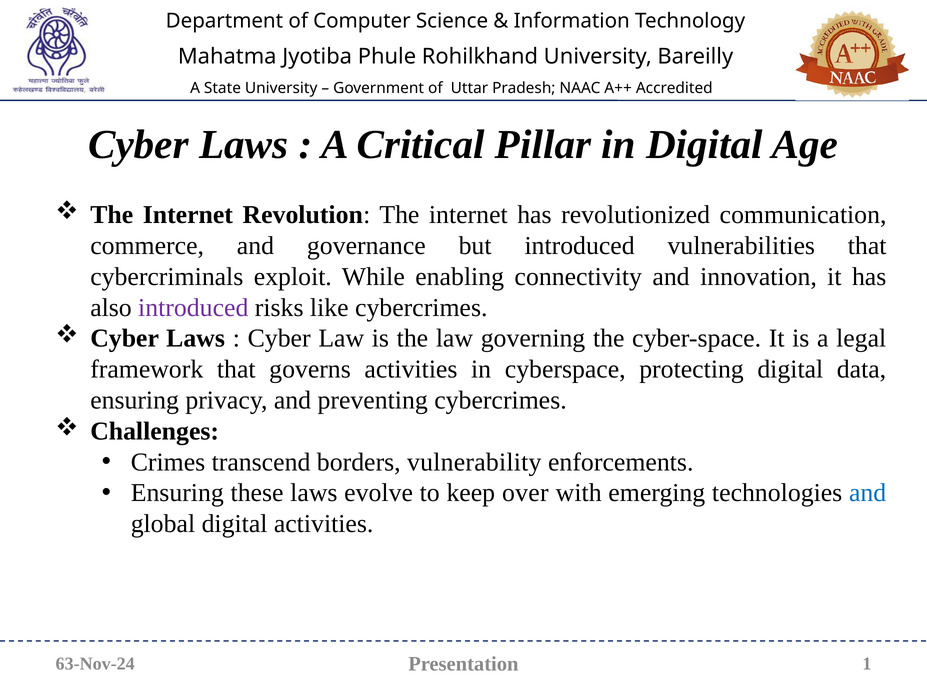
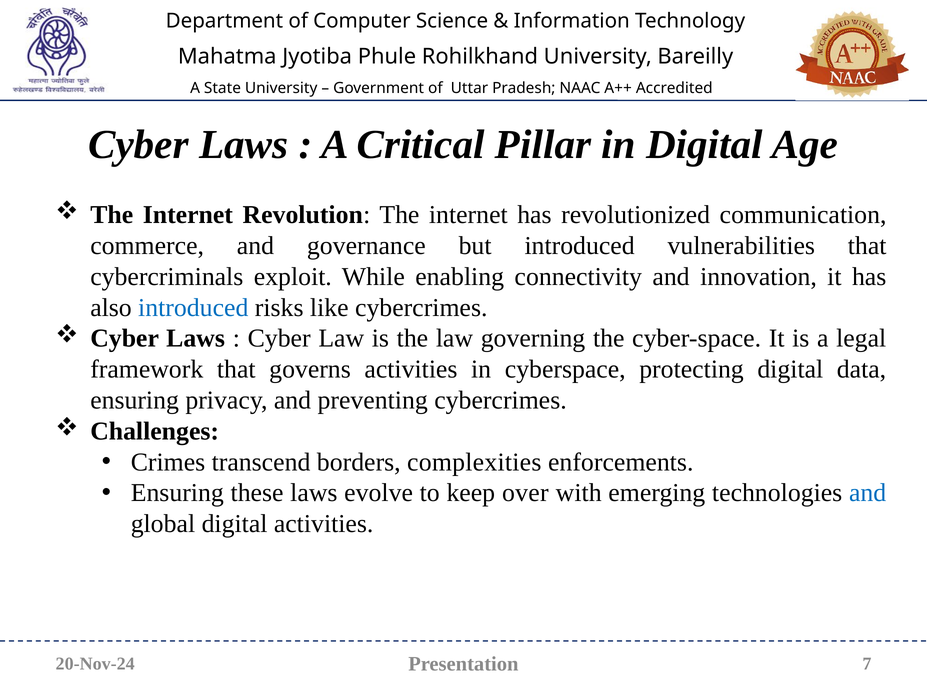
introduced colour: purple -> blue (193, 308)
vulnerability: vulnerability -> complexities (474, 462)
1: 1 -> 7 (867, 664)
63-Nov-24: 63-Nov-24 -> 20-Nov-24 (95, 664)
